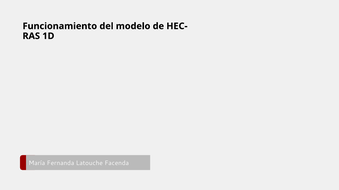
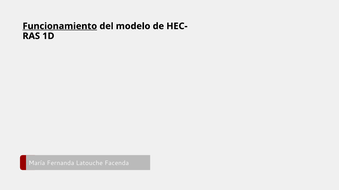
Funcionamiento underline: none -> present (60, 26)
